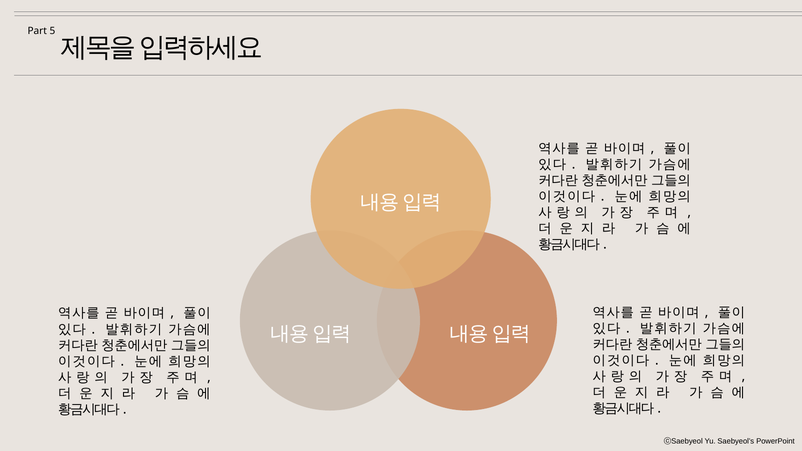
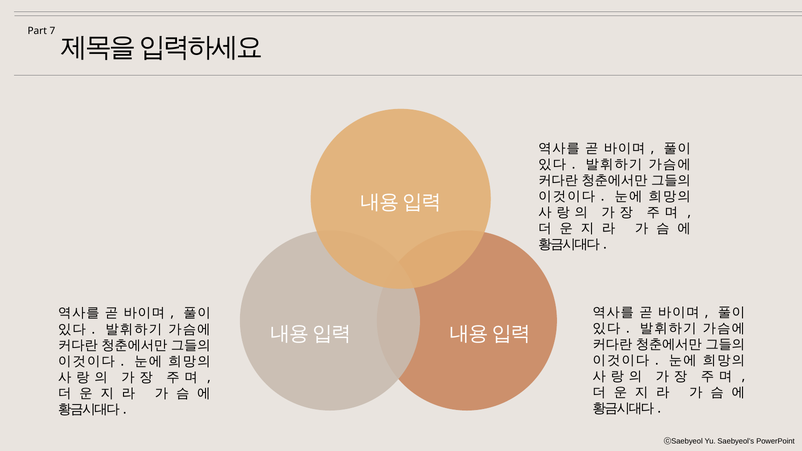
5: 5 -> 7 (52, 31)
